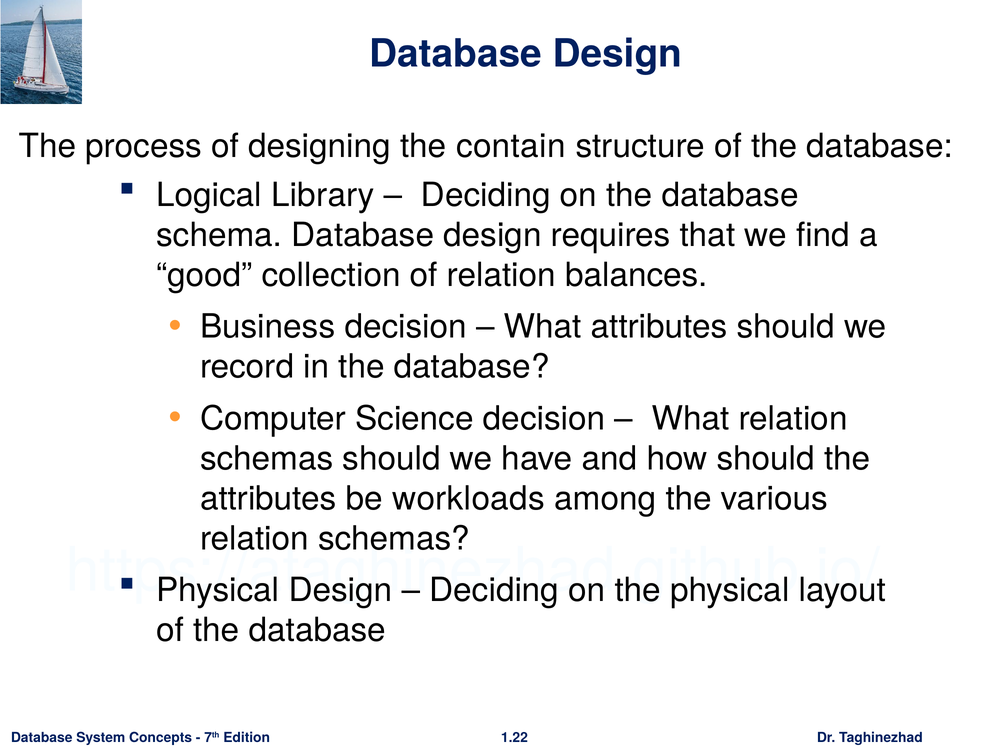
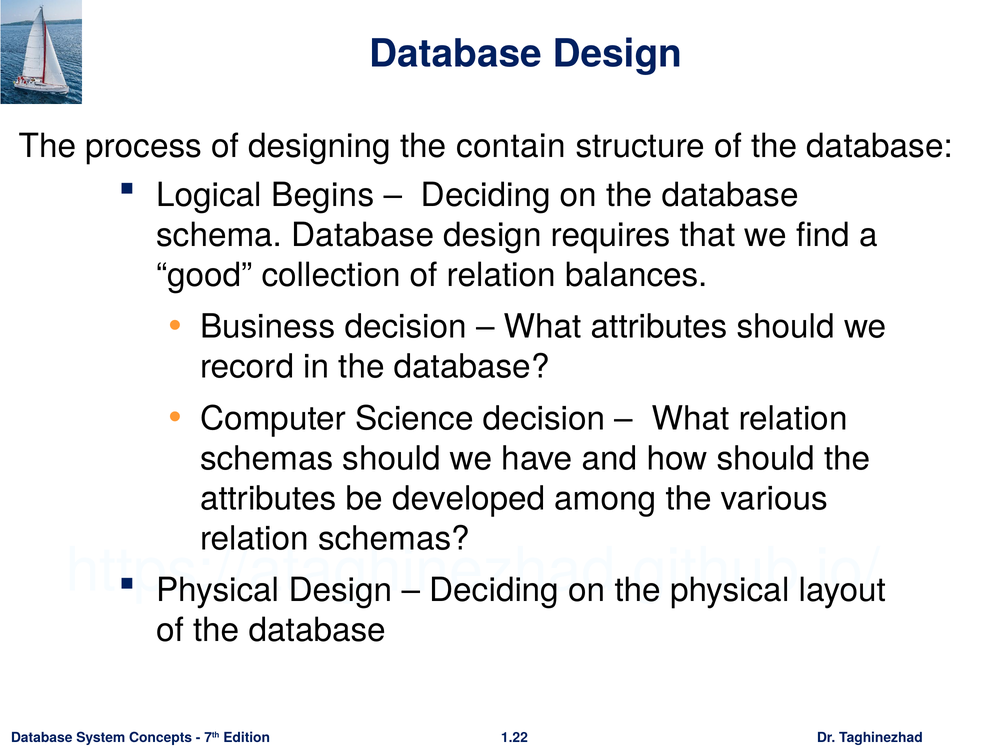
Library: Library -> Begins (323, 195)
workloads: workloads -> developed (469, 499)
